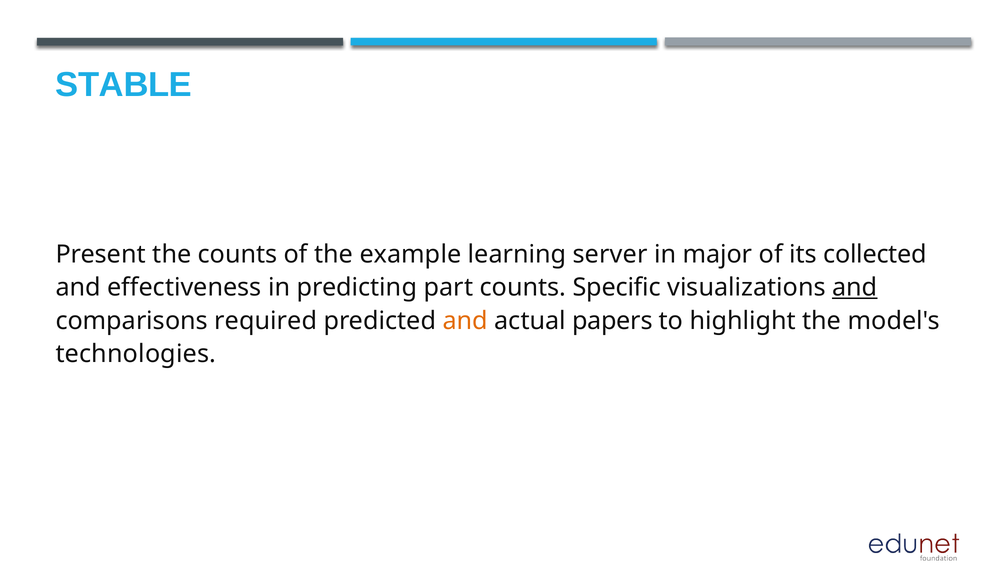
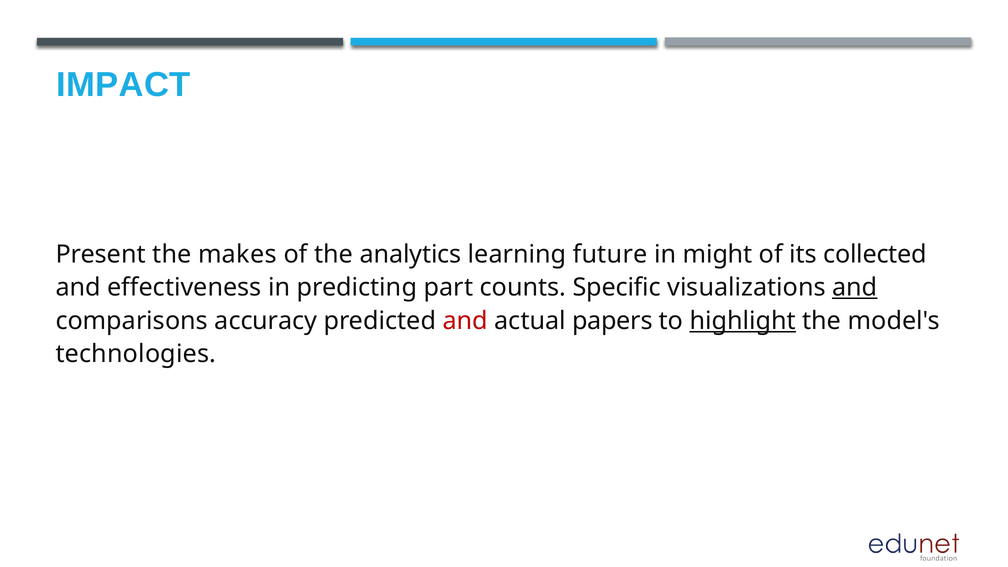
STABLE: STABLE -> IMPACT (123, 85)
the counts: counts -> makes (237, 254)
example: example -> analytics (411, 254)
server: server -> future (610, 254)
major: major -> might (718, 254)
required: required -> accuracy (266, 321)
and colour: orange -> red (465, 321)
highlight underline: none -> present (743, 321)
